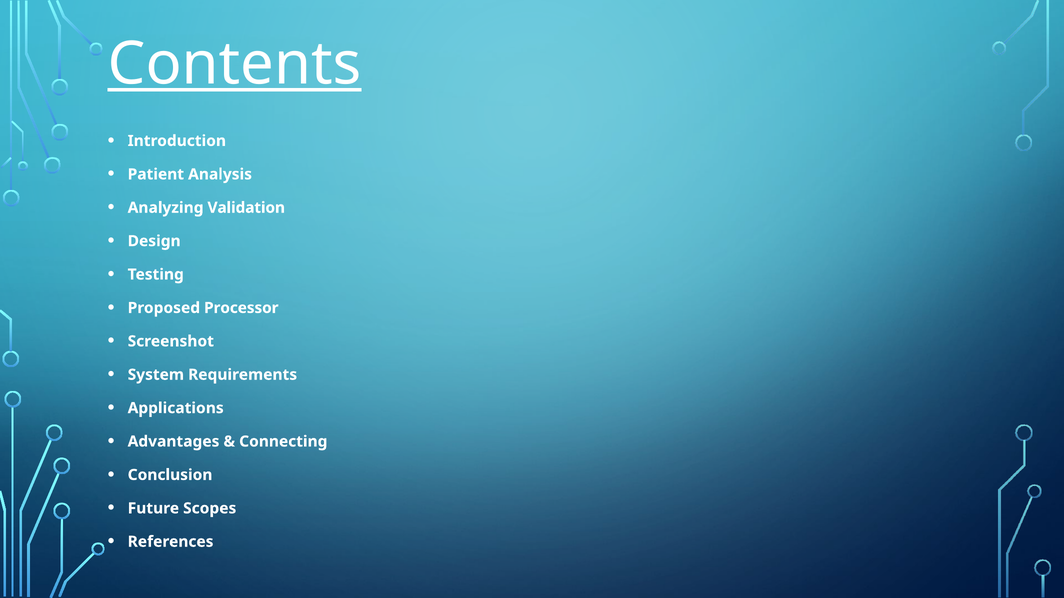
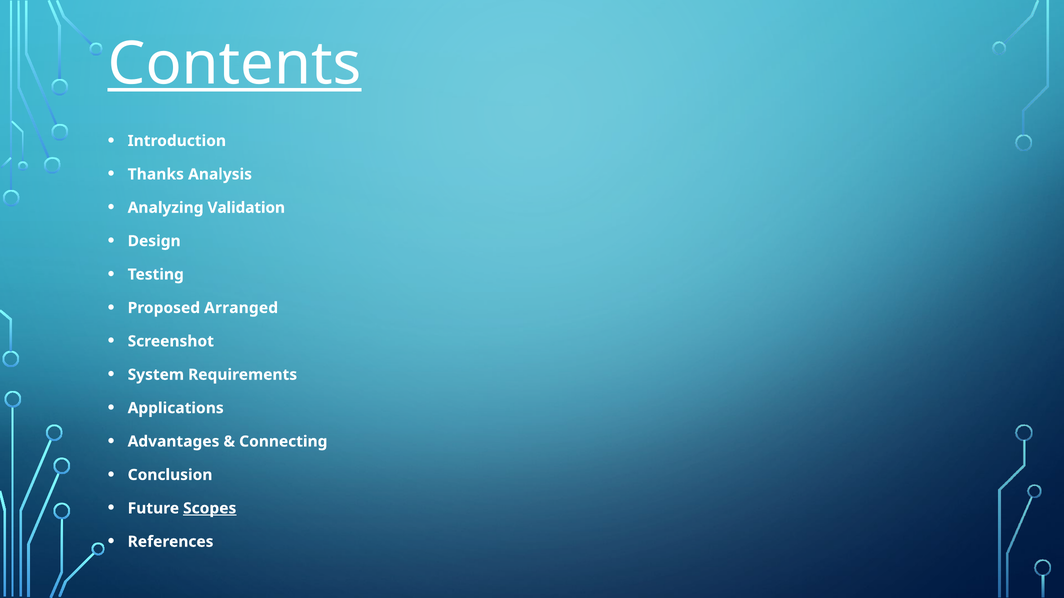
Patient: Patient -> Thanks (156, 174)
Processor: Processor -> Arranged (241, 308)
Scopes underline: none -> present (210, 509)
